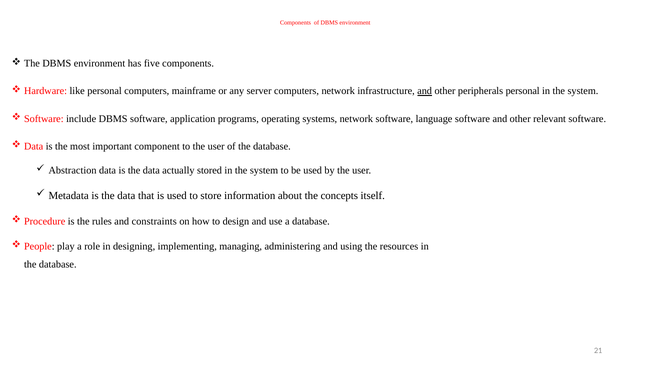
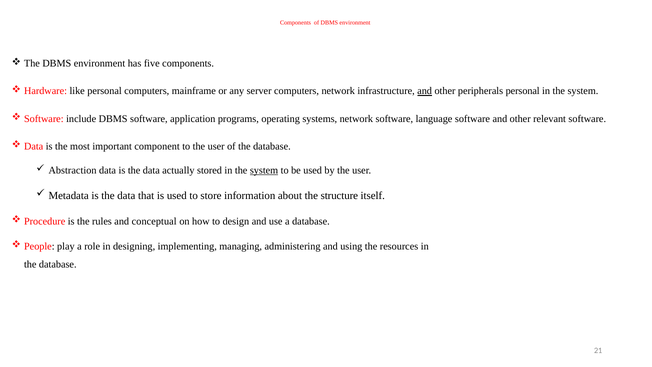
system underline: none -> present (264, 170)
concepts: concepts -> structure (339, 196)
constraints: constraints -> conceptual (154, 221)
